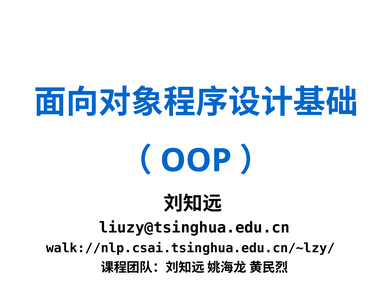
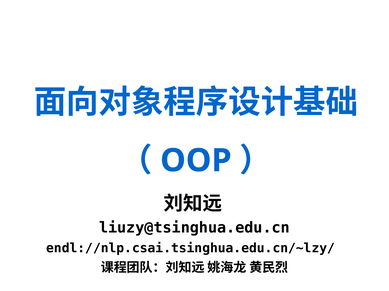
walk://nlp.csai.tsinghua.edu.cn/~lzy/: walk://nlp.csai.tsinghua.edu.cn/~lzy/ -> endl://nlp.csai.tsinghua.edu.cn/~lzy/ (191, 249)
